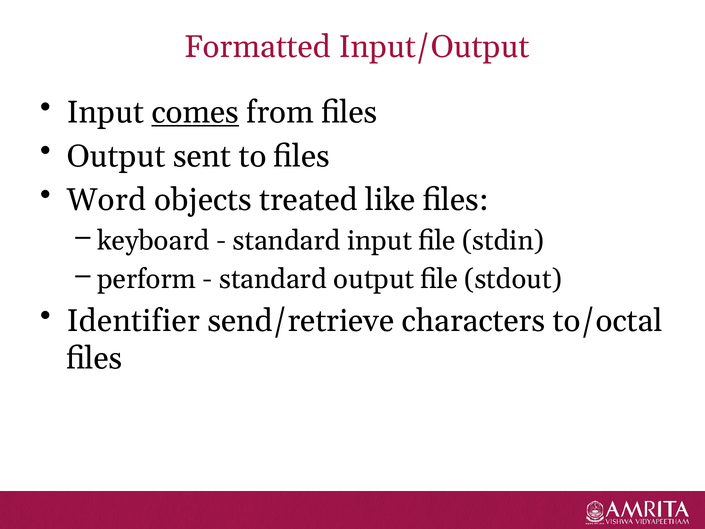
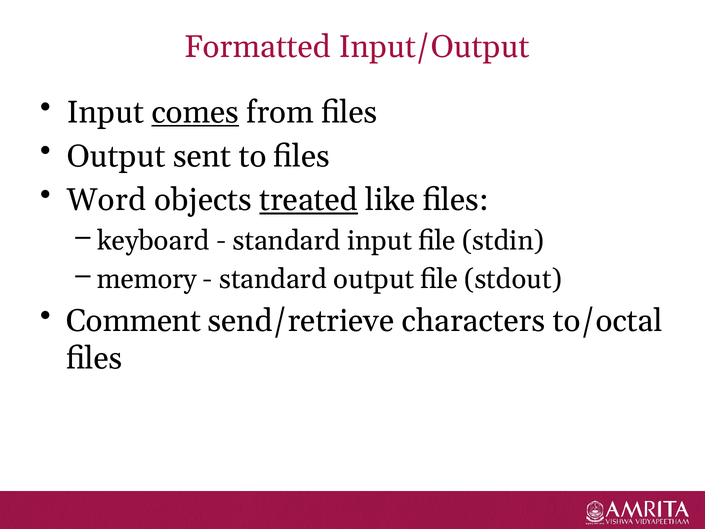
treated underline: none -> present (309, 200)
perform: perform -> memory (147, 279)
Identifier: Identifier -> Comment (133, 321)
